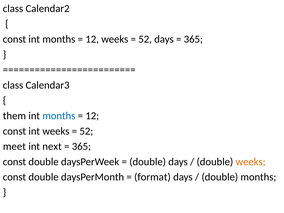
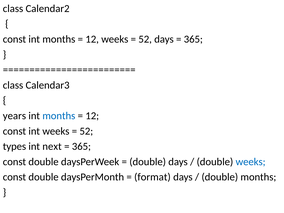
them: them -> years (14, 116)
meet: meet -> types (14, 146)
weeks colour: orange -> blue (251, 162)
